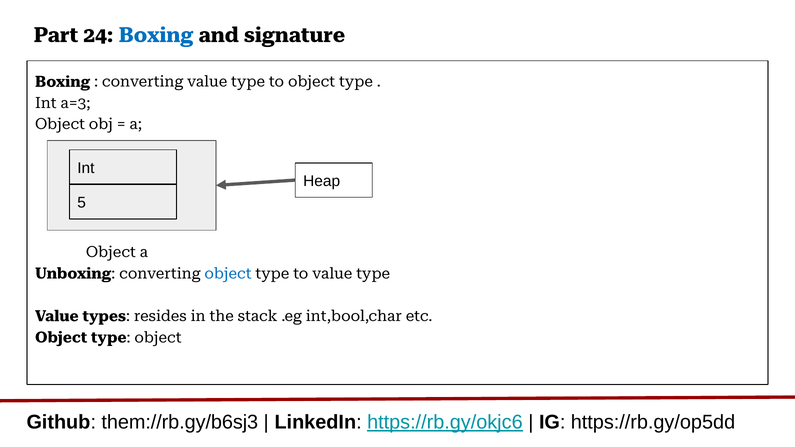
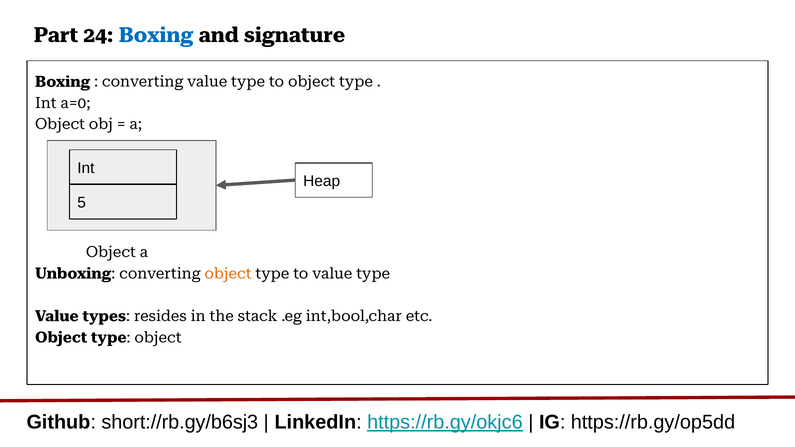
a=3: a=3 -> a=0 (76, 103)
object colour: blue -> orange (228, 274)
them://rb.gy/b6sj3: them://rb.gy/b6sj3 -> short://rb.gy/b6sj3 (180, 422)
